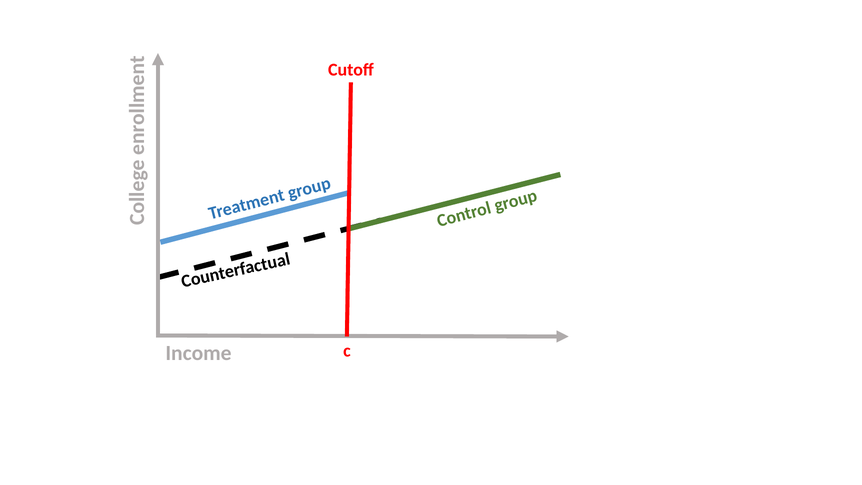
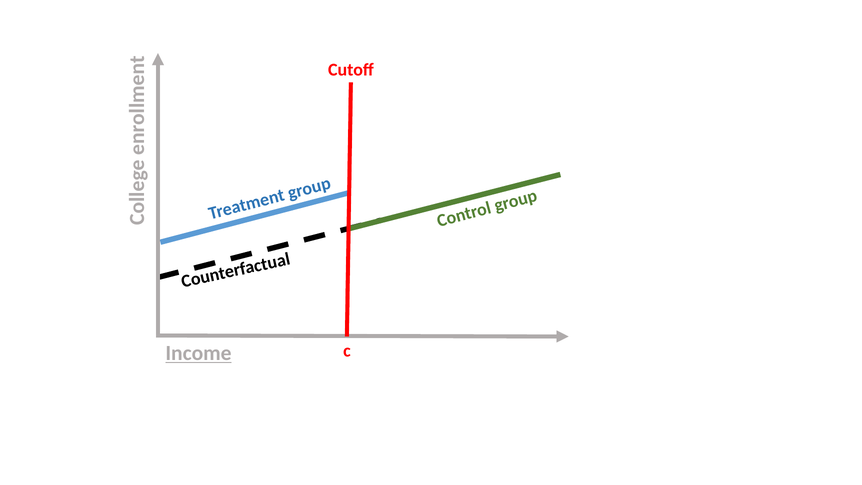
Income underline: none -> present (198, 353)
